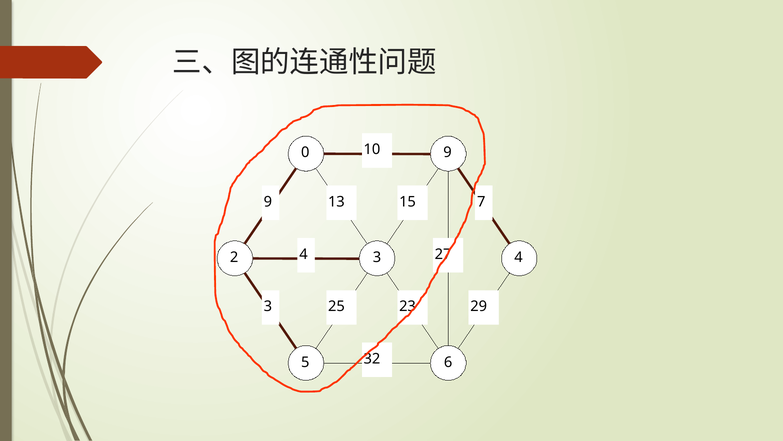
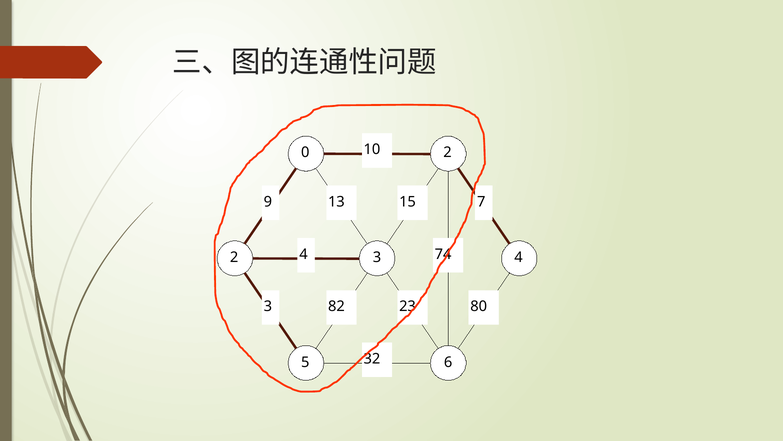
0 9: 9 -> 2 (448, 152)
27: 27 -> 74 (443, 254)
25: 25 -> 82 (336, 306)
29: 29 -> 80 (479, 306)
